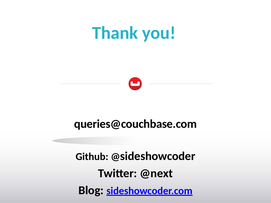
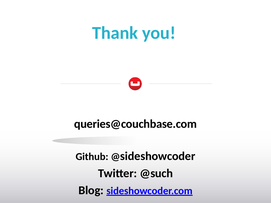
@next: @next -> @such (156, 173)
